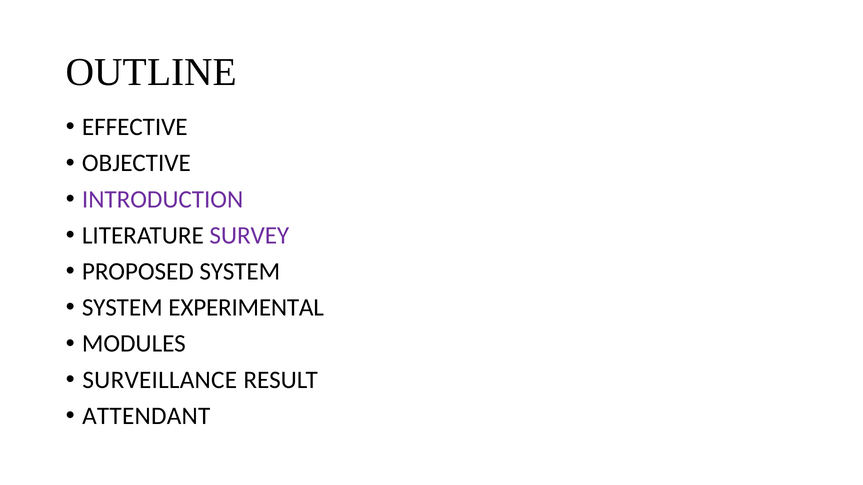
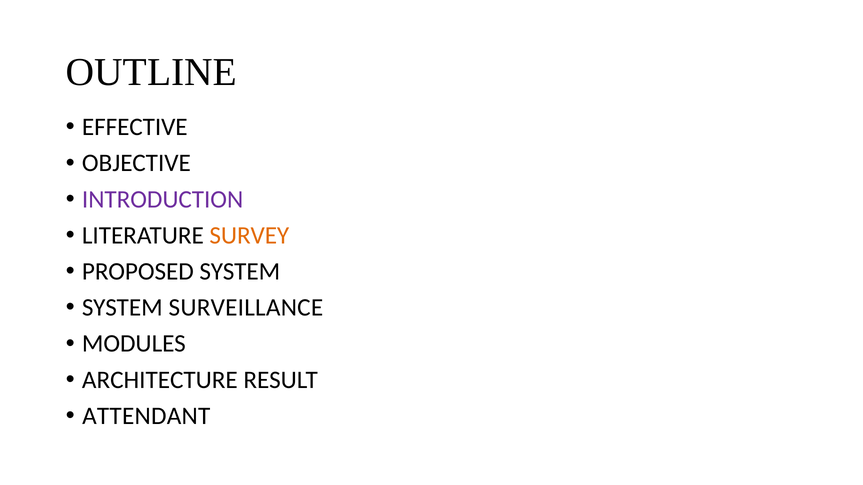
SURVEY colour: purple -> orange (249, 236)
EXPERIMENTAL: EXPERIMENTAL -> SURVEILLANCE (246, 308)
SURVEILLANCE: SURVEILLANCE -> ARCHITECTURE (160, 380)
